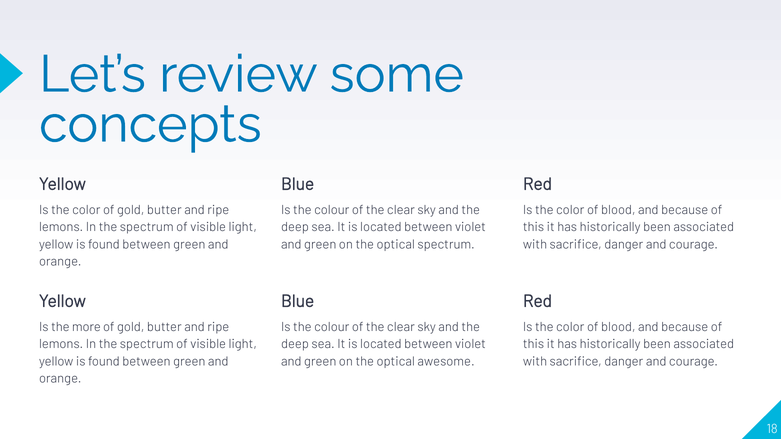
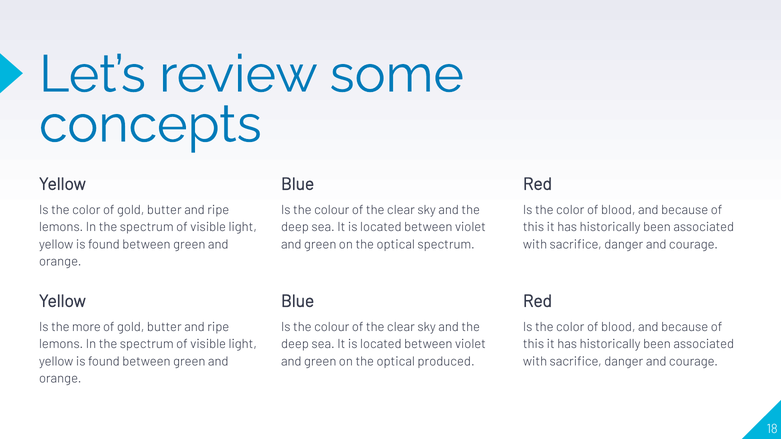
awesome: awesome -> produced (446, 362)
